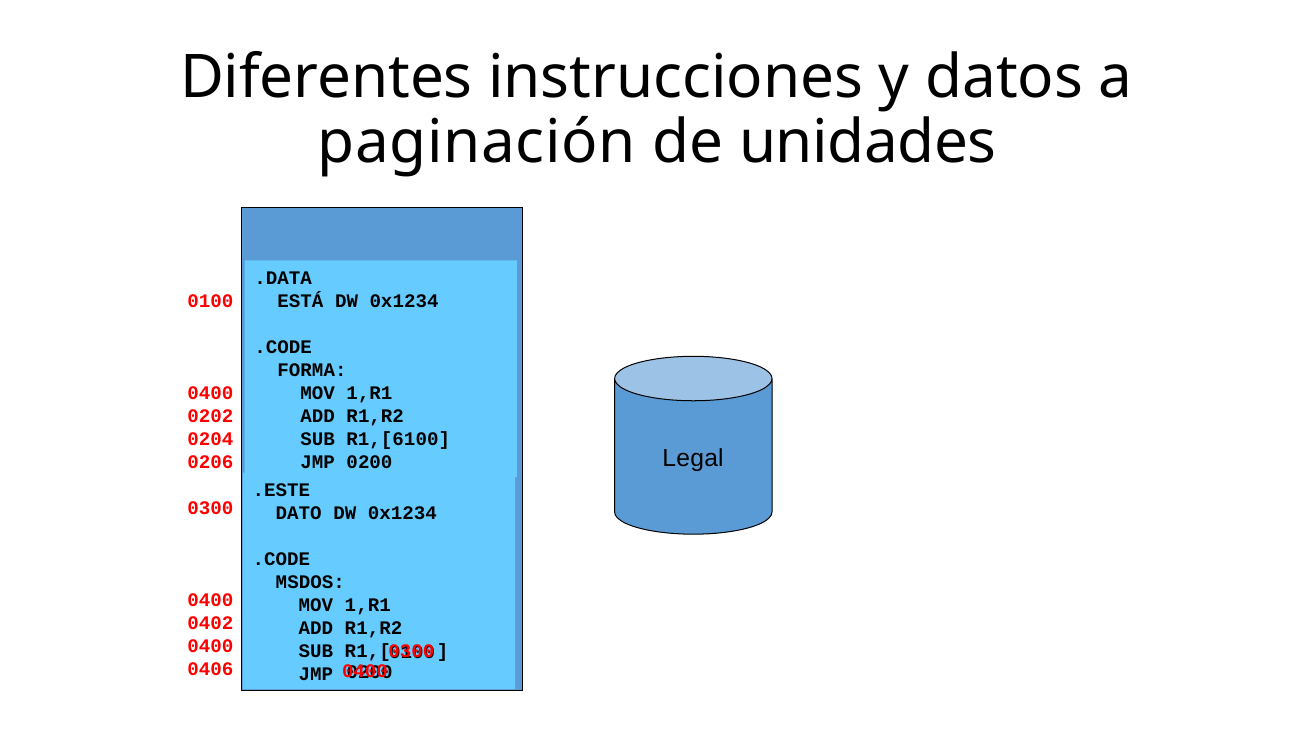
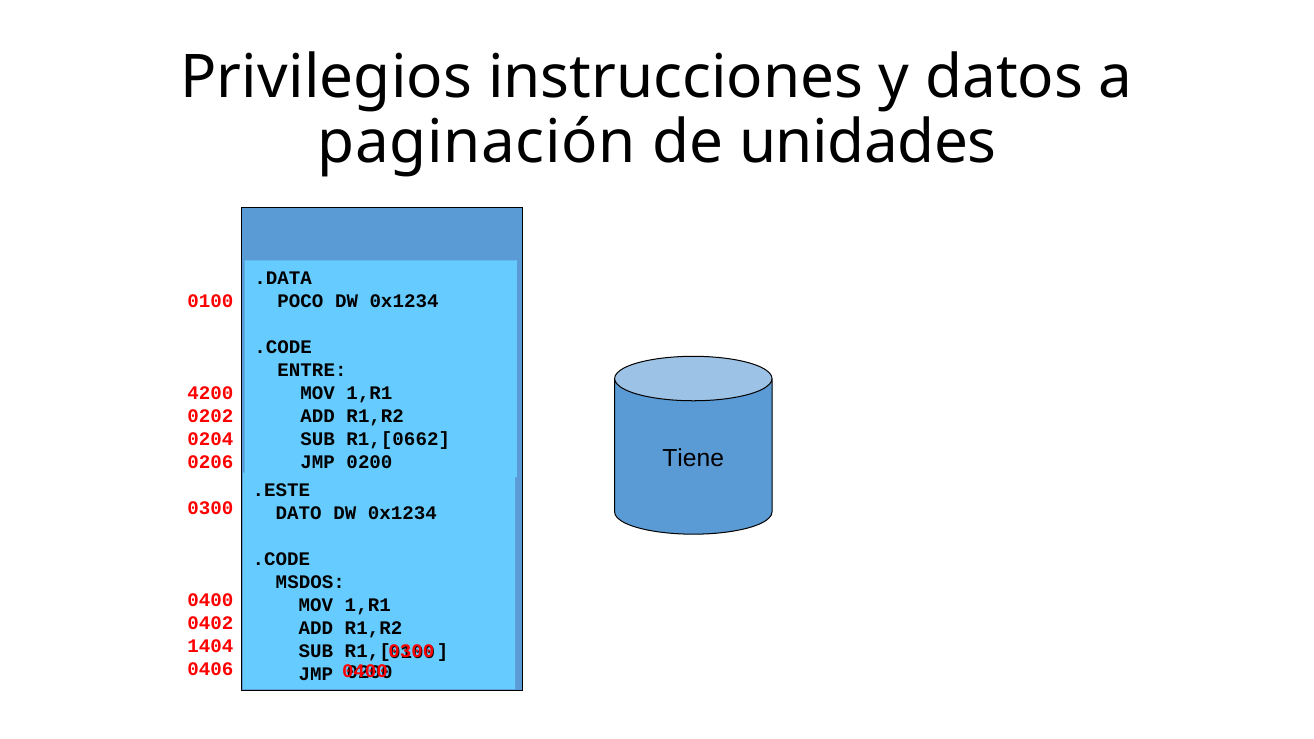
Diferentes: Diferentes -> Privilegios (326, 78)
ESTÁ: ESTÁ -> POCO (300, 301)
FORMA: FORMA -> ENTRE (312, 370)
0400: 0400 -> 4200 (210, 393)
R1,[6100: R1,[6100 -> R1,[0662 (398, 439)
Legal: Legal -> Tiene (693, 458)
0400: 0400 -> 1404 (210, 646)
